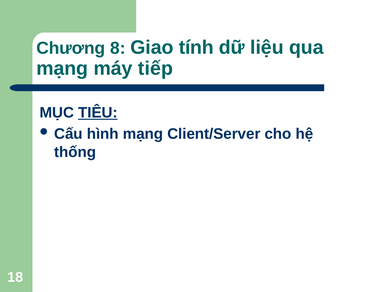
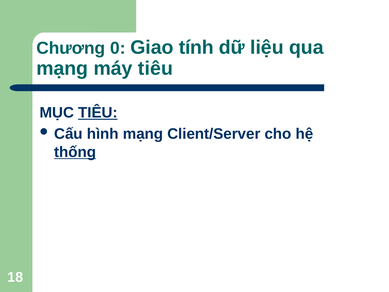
8: 8 -> 0 (118, 48)
máy tiếp: tiếp -> tiêu (156, 68)
thống underline: none -> present (75, 152)
